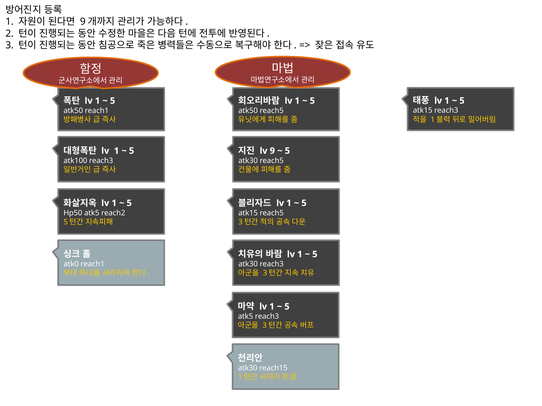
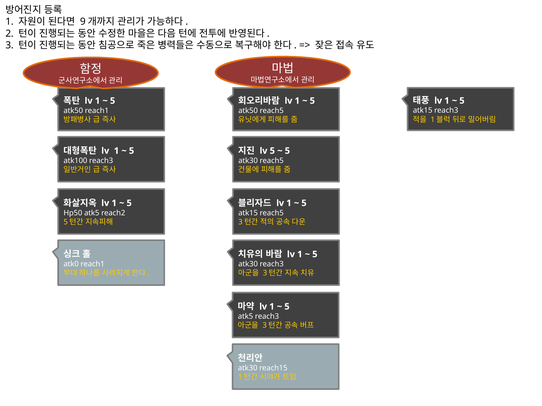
lv 9: 9 -> 5 (272, 151)
